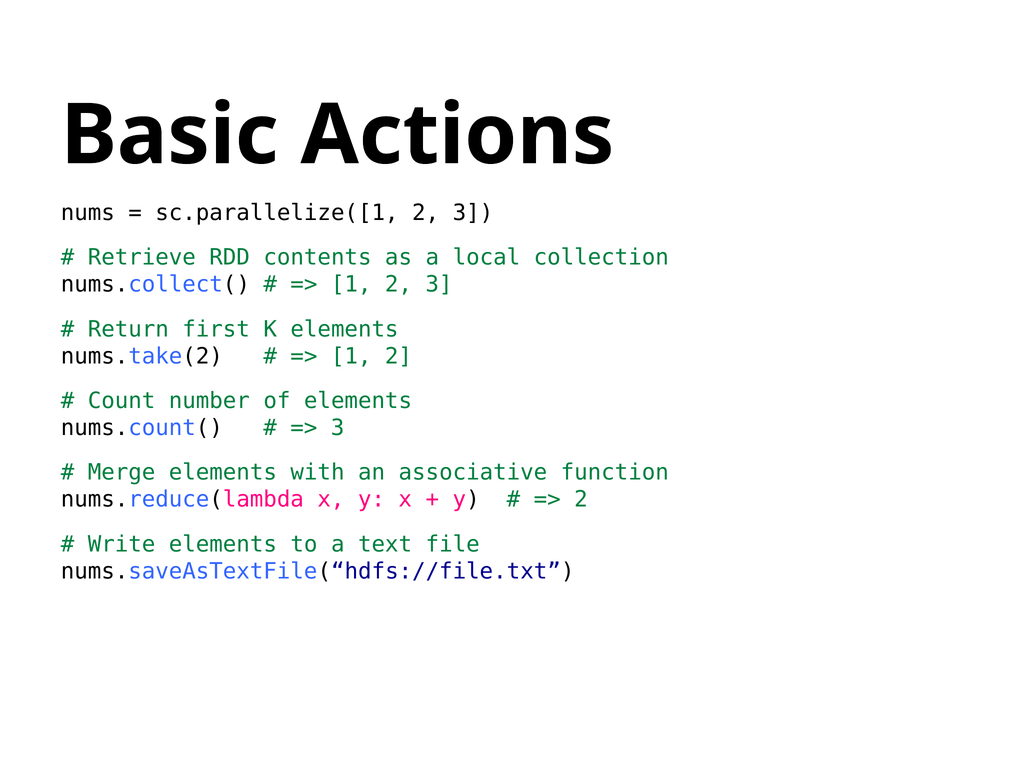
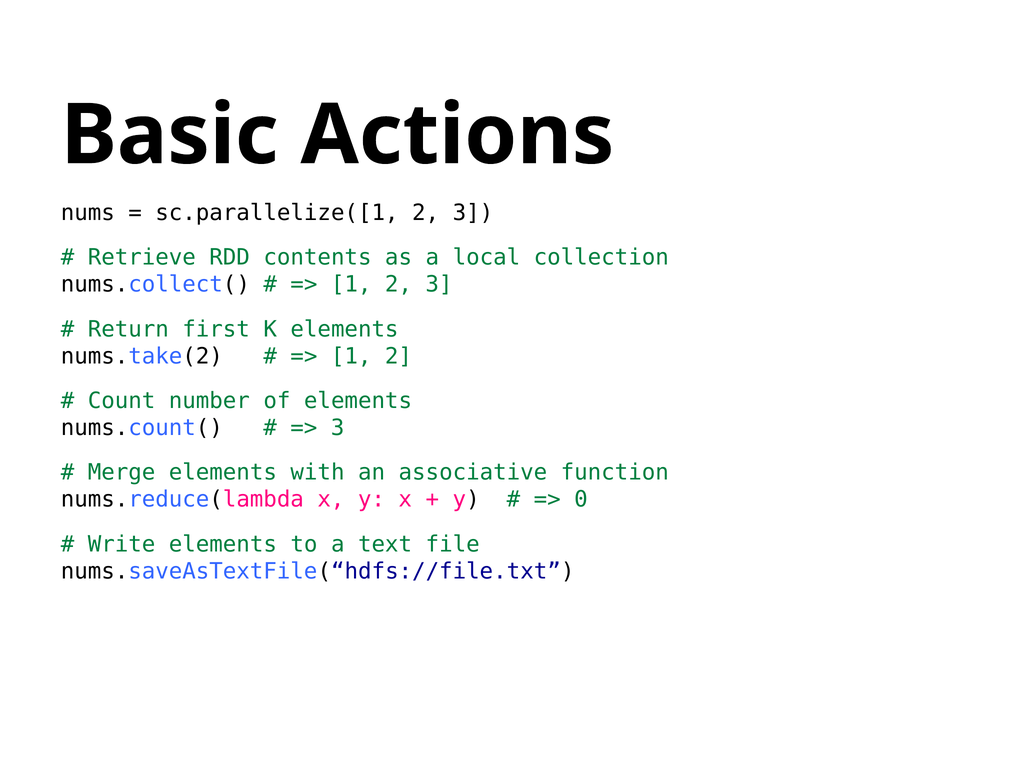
2: 2 -> 0 (581, 500)
